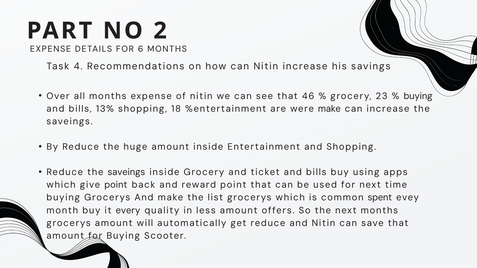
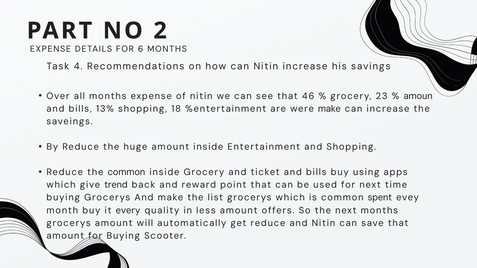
buying: buying -> amoun (418, 96)
Reduce the saveings: saveings -> common (126, 172)
give point: point -> trend (116, 185)
